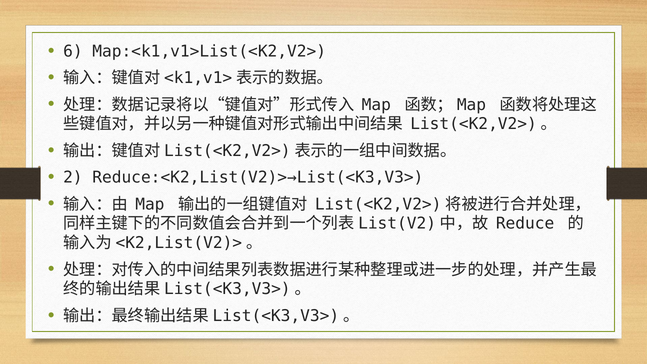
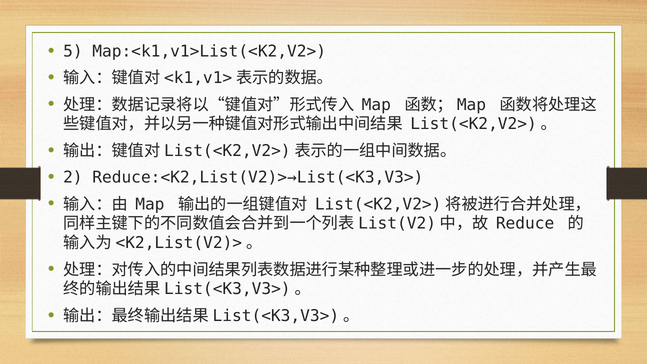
6: 6 -> 5 (73, 51)
